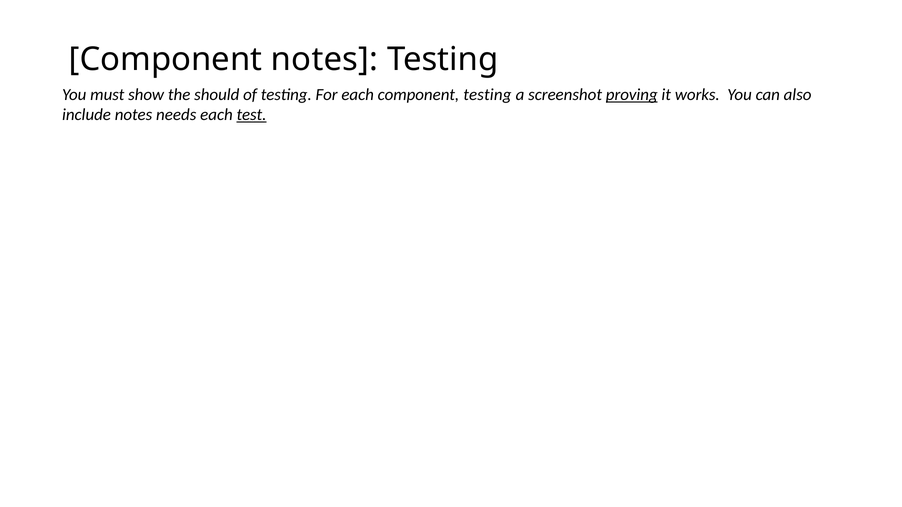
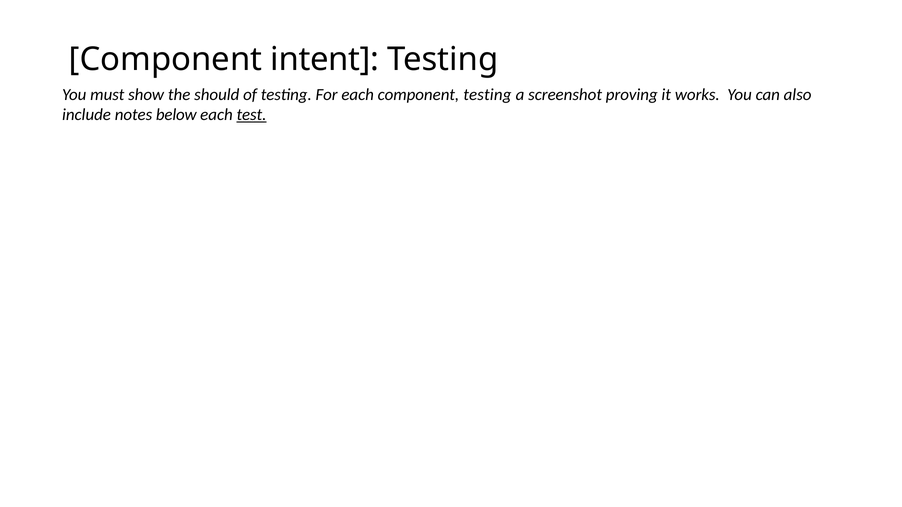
Component notes: notes -> intent (325, 59)
proving underline: present -> none (632, 95)
needs: needs -> below (176, 115)
